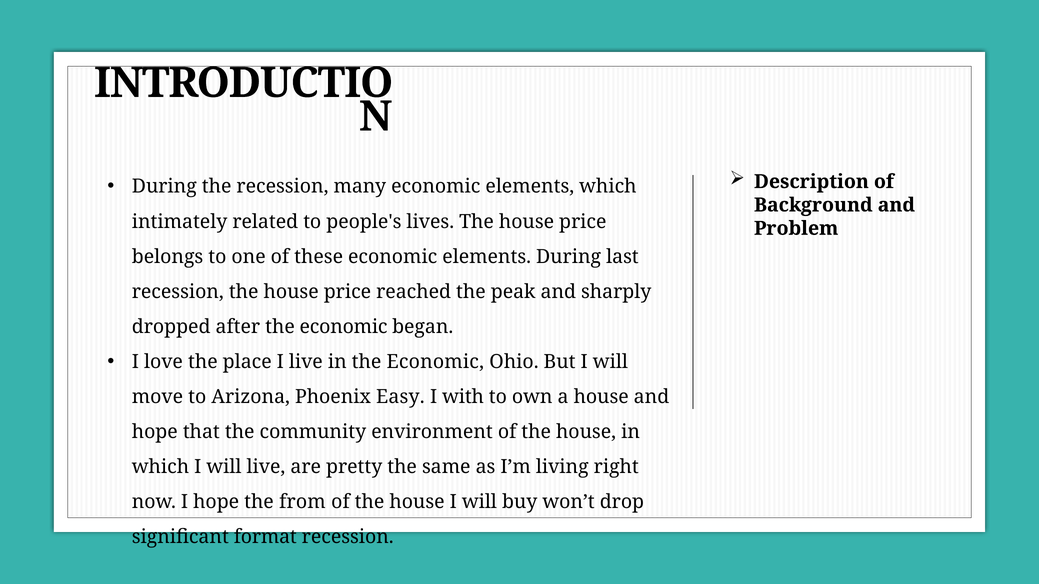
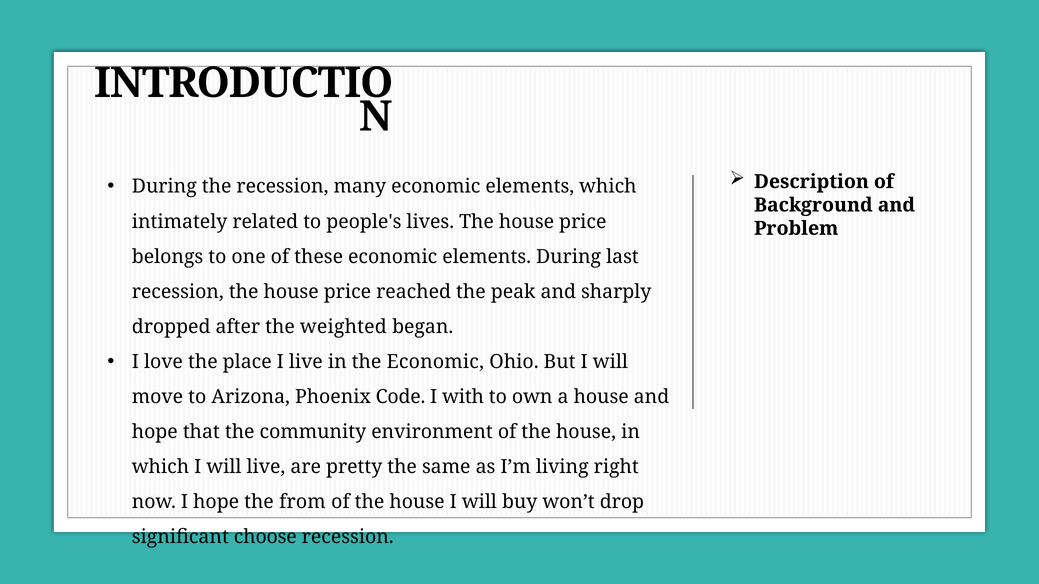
after the economic: economic -> weighted (343, 327)
Easy: Easy -> Code (401, 397)
format: format -> choose (265, 537)
